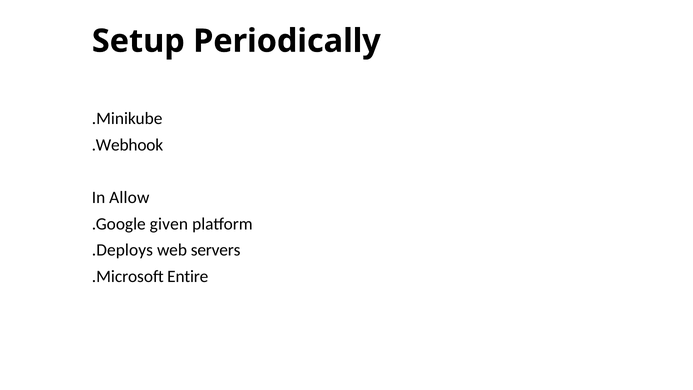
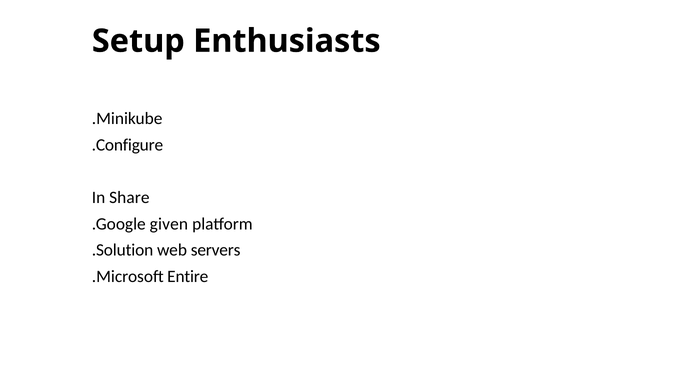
Periodically: Periodically -> Enthusiasts (287, 41)
.Webhook: .Webhook -> .Configure (127, 145)
Allow: Allow -> Share (129, 197)
.Deploys: .Deploys -> .Solution (123, 250)
